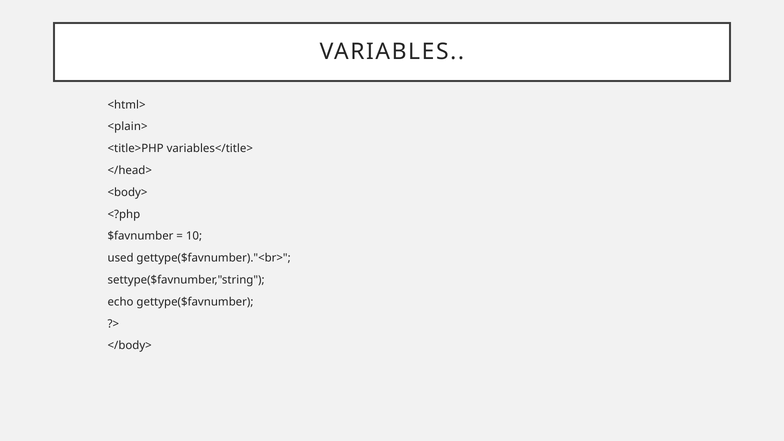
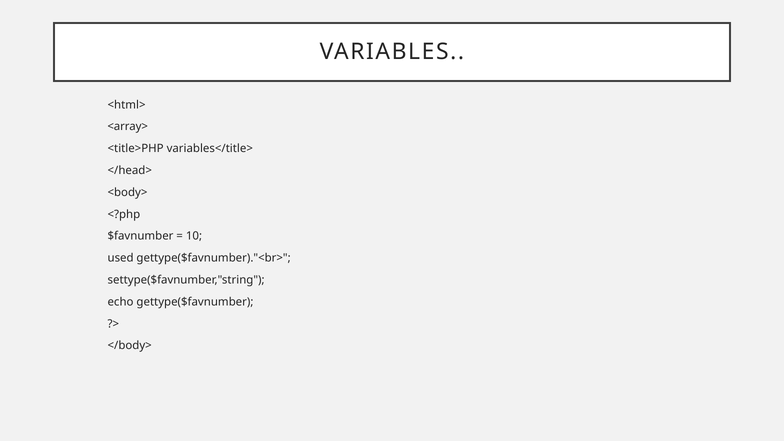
<plain>: <plain> -> <array> (128, 127)
